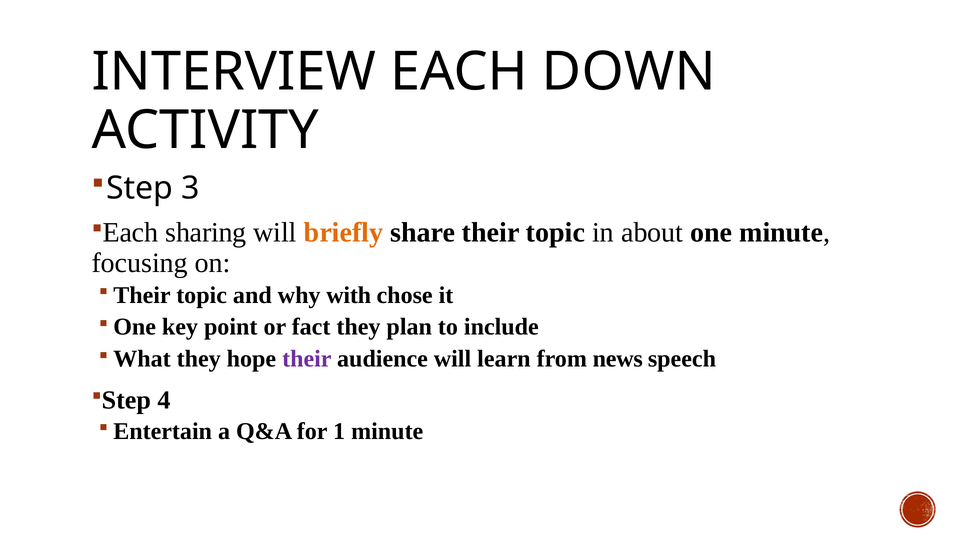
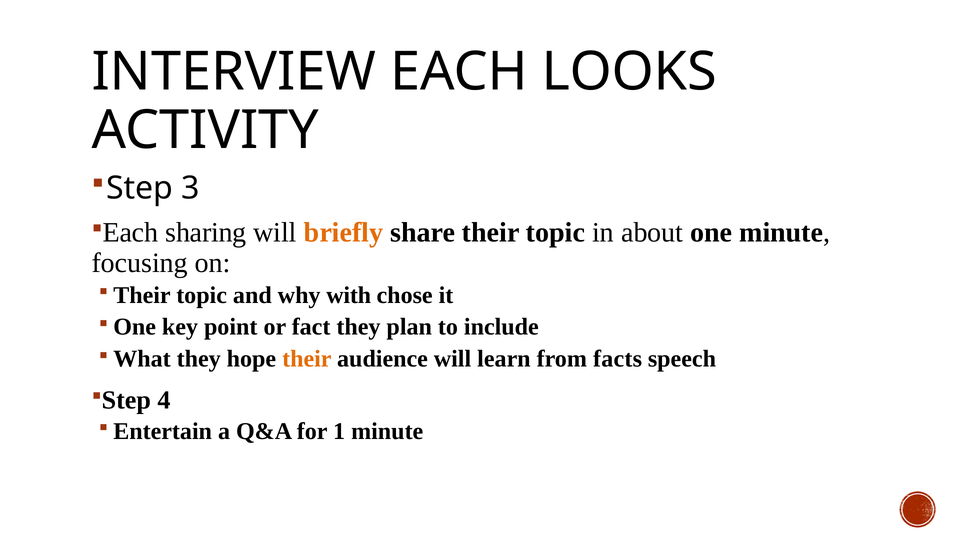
DOWN: DOWN -> LOOKS (629, 72)
their colour: purple -> orange (307, 359)
news: news -> facts (618, 359)
